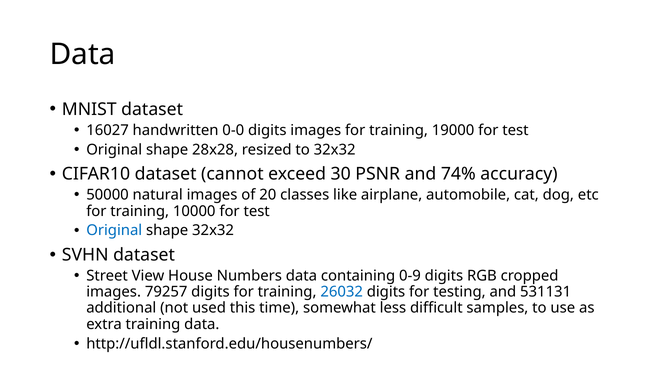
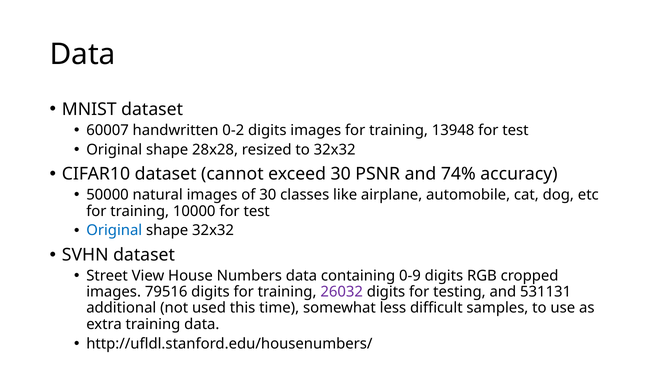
16027: 16027 -> 60007 (108, 130)
0-0: 0-0 -> 0-2 (233, 130)
19000: 19000 -> 13948 (453, 130)
of 20: 20 -> 30 (268, 195)
79257: 79257 -> 79516 (166, 292)
26032 colour: blue -> purple (342, 292)
